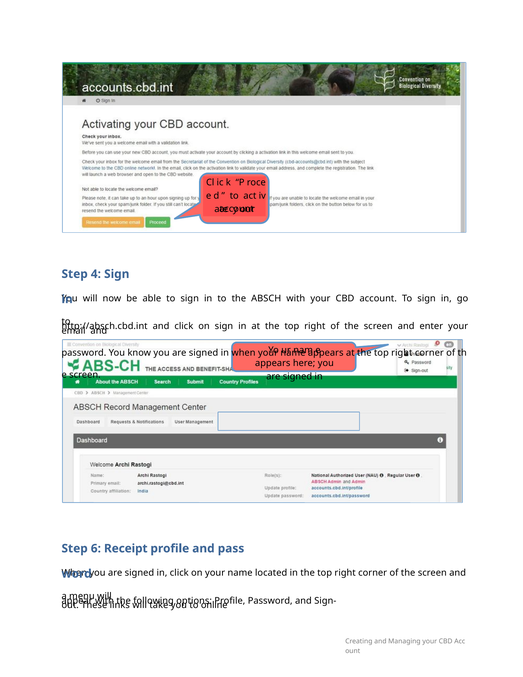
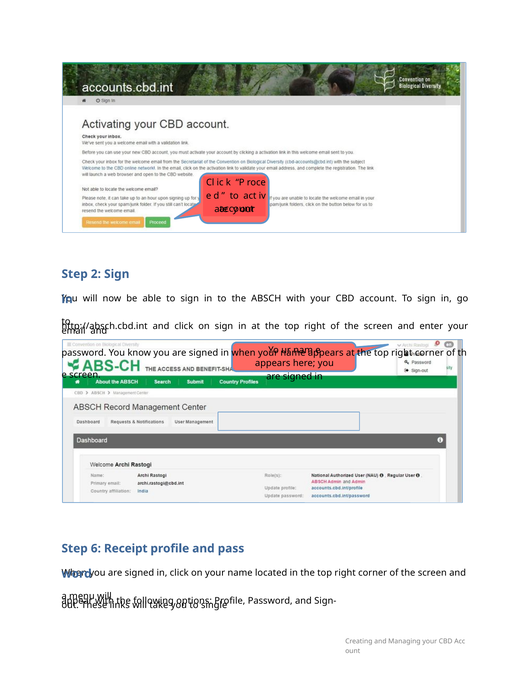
4: 4 -> 2 (96, 274)
online: online -> single (214, 605)
